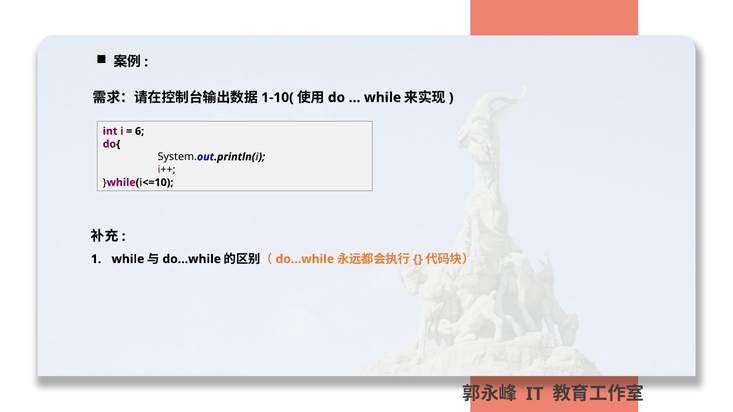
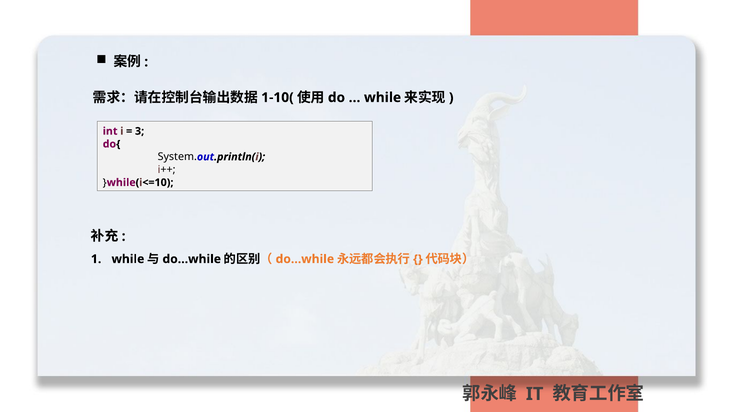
6: 6 -> 3 (140, 131)
